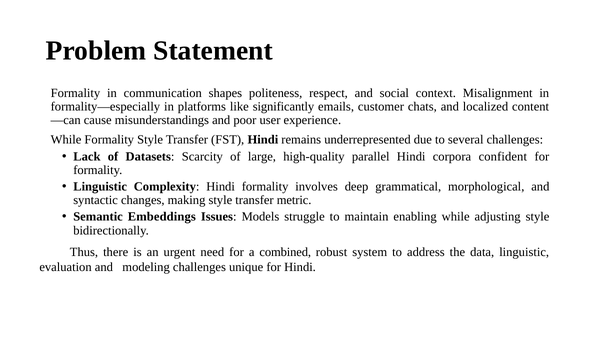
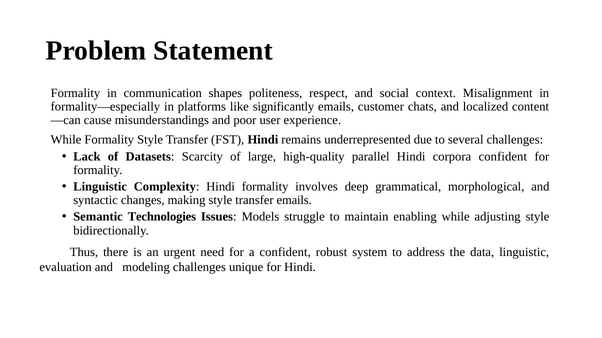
transfer metric: metric -> emails (294, 201)
Embeddings: Embeddings -> Technologies (162, 217)
a combined: combined -> confident (285, 252)
